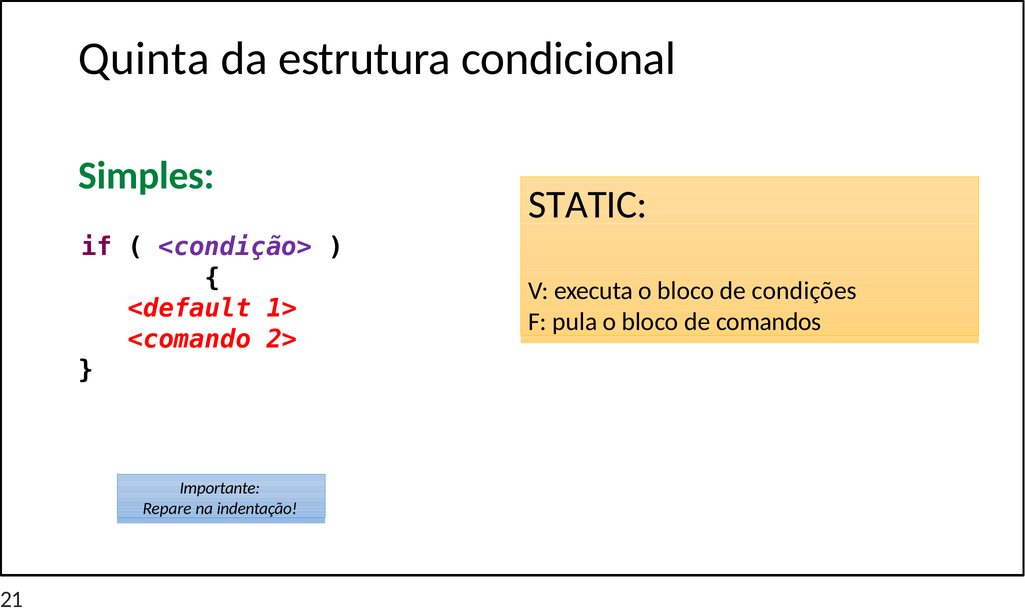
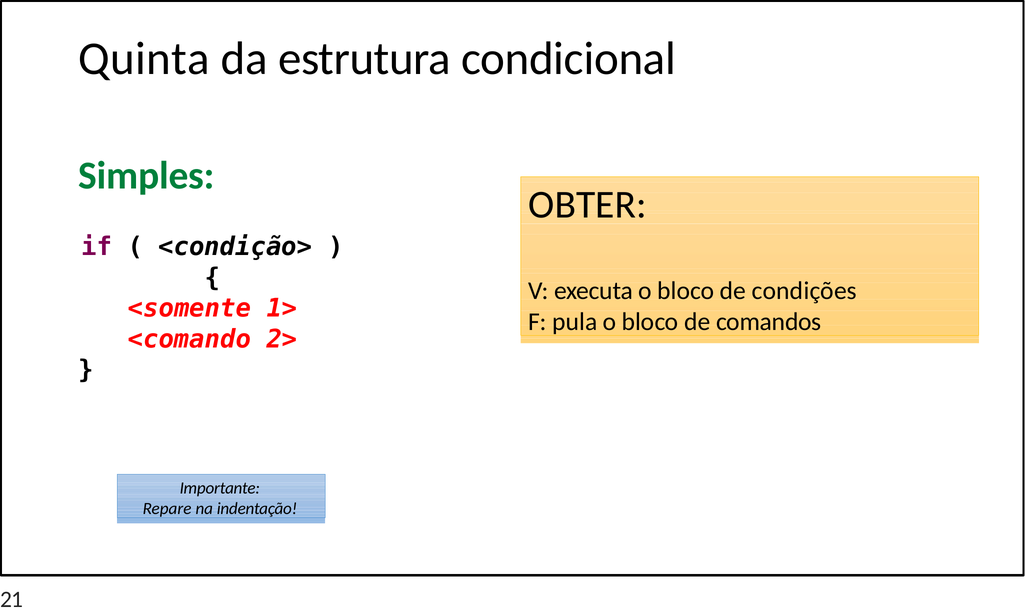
STATIC: STATIC -> OBTER (588, 205)
<condição> colour: purple -> black (235, 247)
<default: <default -> <somente (189, 309)
